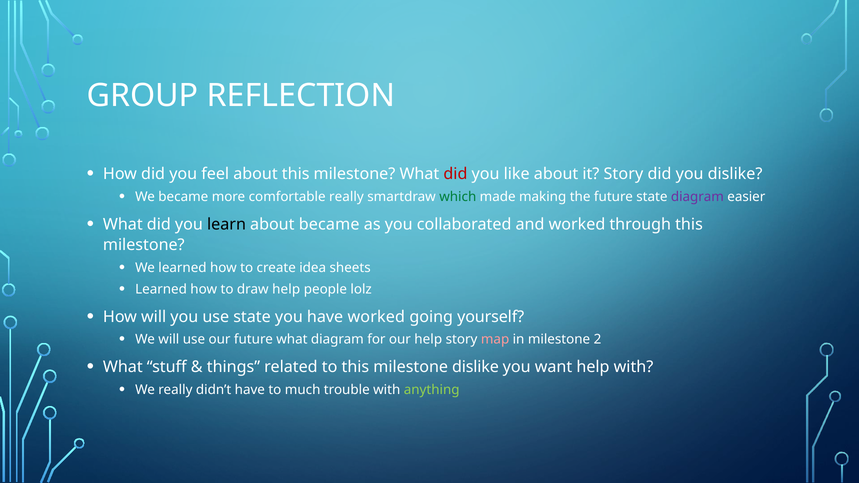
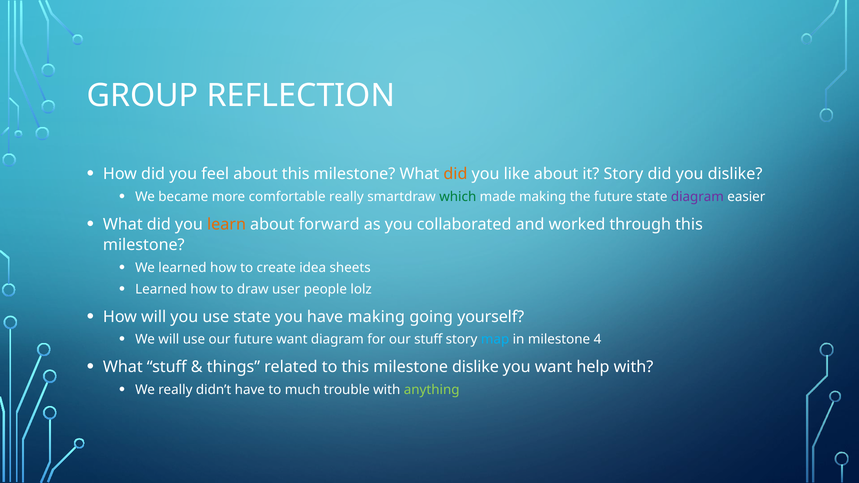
did colour: red -> orange (455, 174)
learn colour: black -> orange (226, 224)
about became: became -> forward (329, 224)
draw help: help -> user (286, 289)
have worked: worked -> making (376, 317)
future what: what -> want (292, 340)
our help: help -> stuff (428, 340)
map colour: pink -> light blue (495, 340)
2: 2 -> 4 (597, 340)
